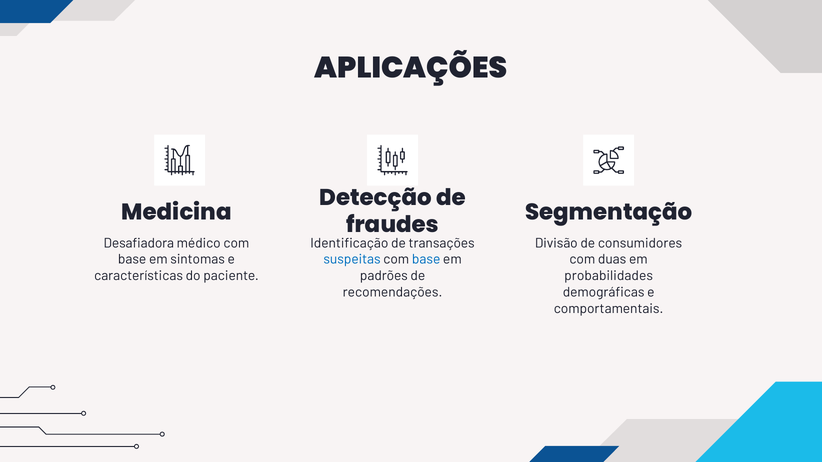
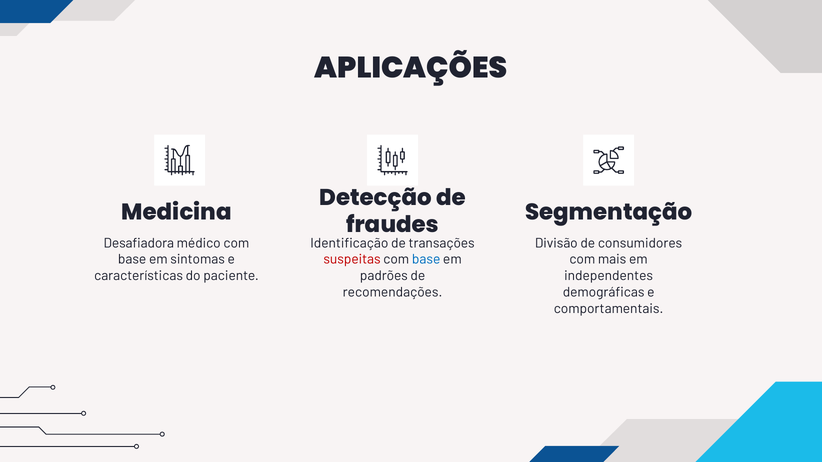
suspeitas colour: blue -> red (352, 260)
duas: duas -> mais (612, 260)
probabilidades: probabilidades -> independentes (609, 276)
